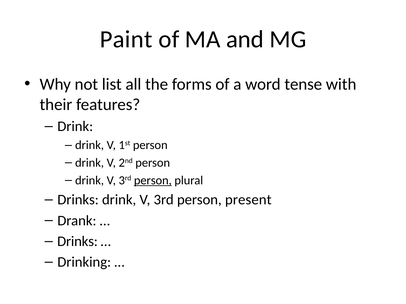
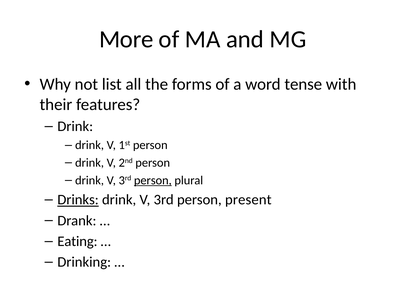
Paint: Paint -> More (126, 39)
Drinks underline: none -> present (78, 200)
Drinks: Drinks -> Eating (77, 242)
